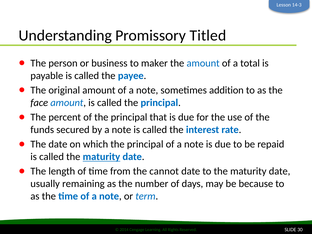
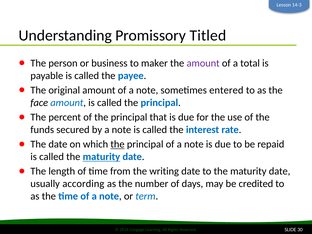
amount colour: blue -> purple (203, 63)
addition: addition -> entered (226, 90)
the underline: none -> present (118, 144)
cannot: cannot -> writing (164, 171)
remaining: remaining -> according (83, 184)
because: because -> credited (256, 184)
